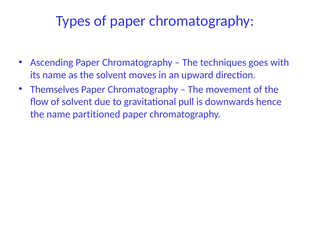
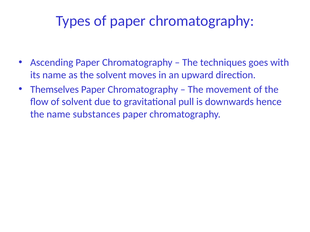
partitioned: partitioned -> substances (96, 114)
